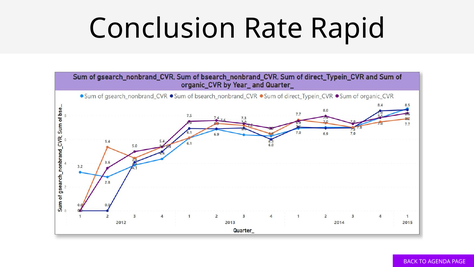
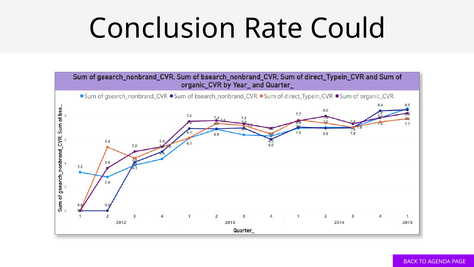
Rapid: Rapid -> Could (348, 29)
